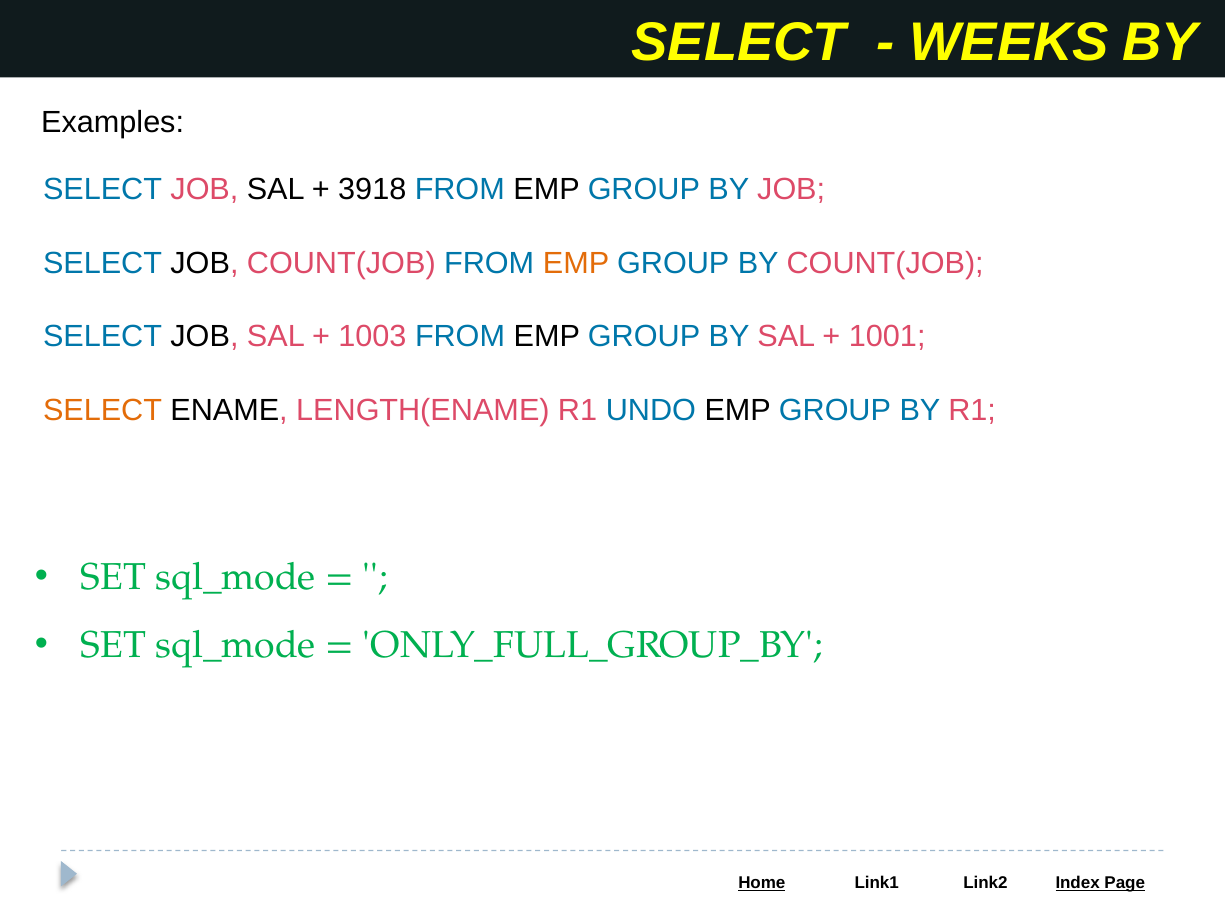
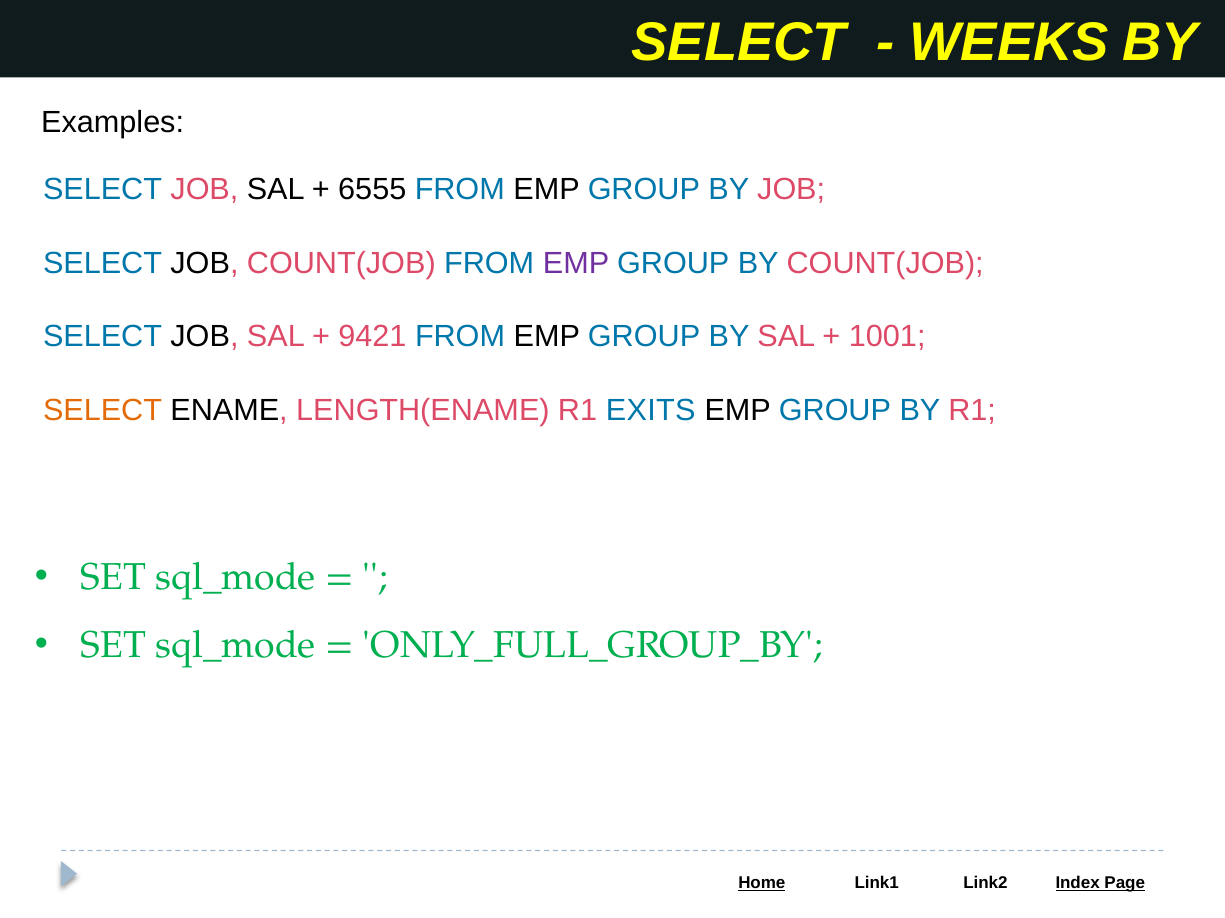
3918: 3918 -> 6555 (372, 190)
EMP colour: orange -> purple (576, 263)
1003: 1003 -> 9421 (372, 337)
UNDO: UNDO -> EXITS (651, 410)
